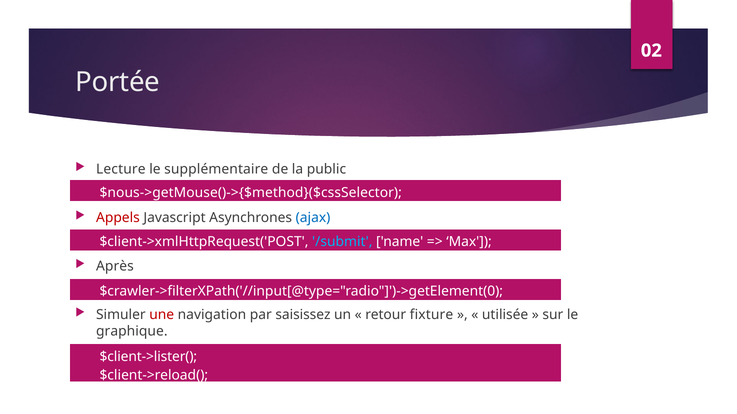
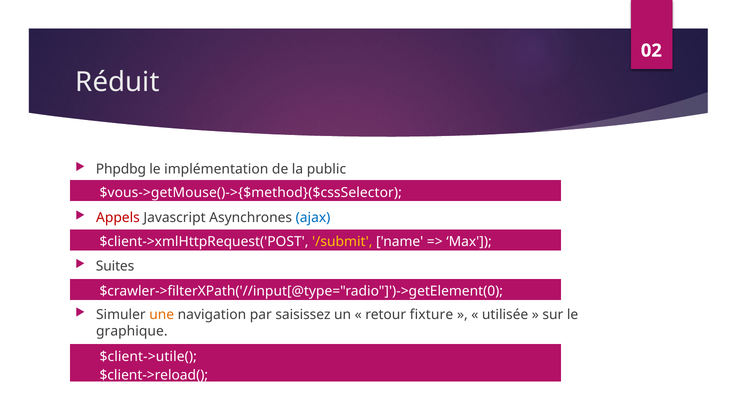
Portée: Portée -> Réduit (117, 82)
Lecture: Lecture -> Phpdbg (121, 169)
supplémentaire: supplémentaire -> implémentation (216, 169)
$nous->getMouse()->{$method}($cssSelector: $nous->getMouse()->{$method}($cssSelector -> $vous->getMouse()->{$method}($cssSelector (251, 193)
/submit colour: light blue -> yellow (342, 242)
Après: Après -> Suites (115, 266)
une colour: red -> orange (162, 315)
$client->lister(: $client->lister( -> $client->utile( (148, 357)
